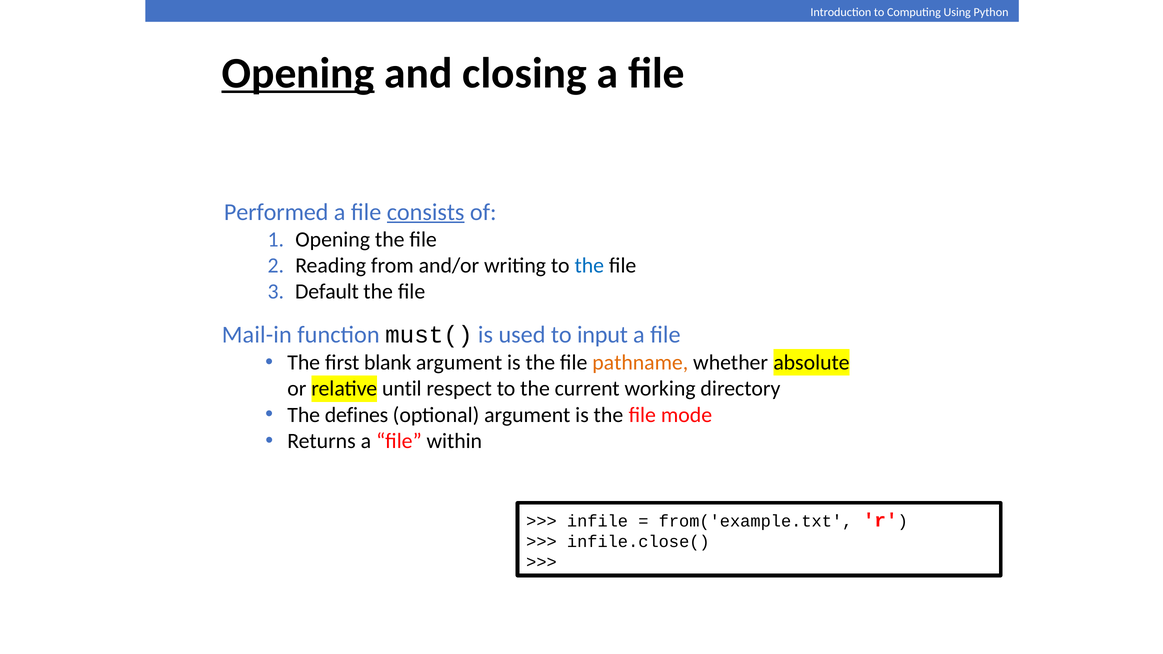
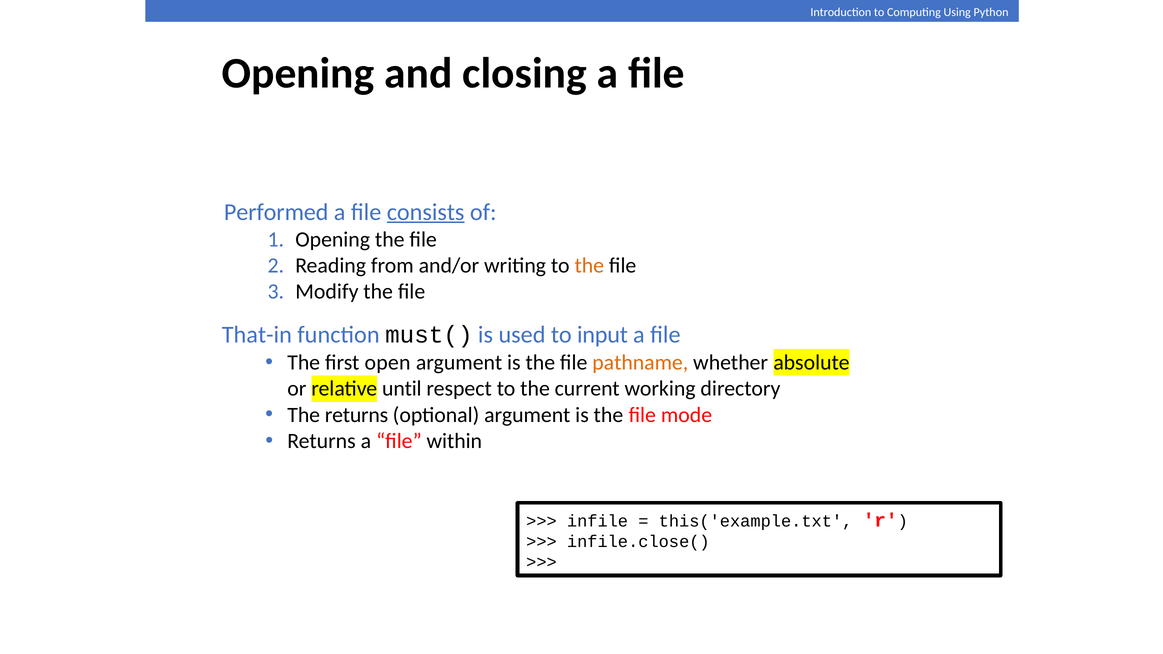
Opening underline: present -> none (298, 73)
the colour: blue -> orange (589, 266)
Default: Default -> Modify (327, 292)
Mail-in: Mail-in -> That-in (257, 335)
blank: blank -> open (388, 363)
The defines: defines -> returns (357, 415)
from('example.txt: from('example.txt -> this('example.txt (756, 521)
